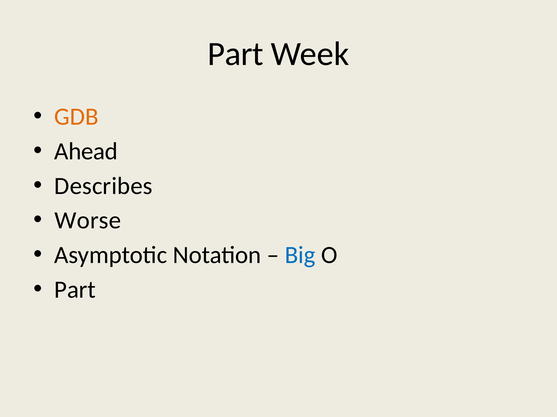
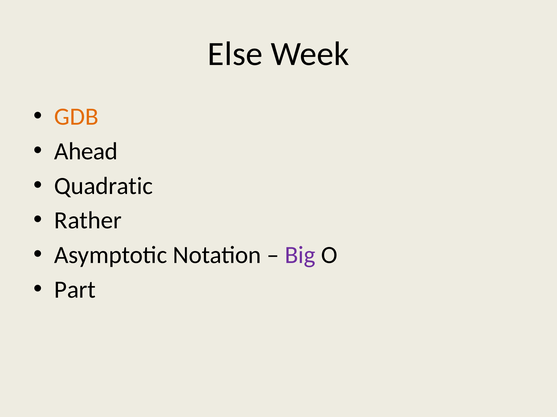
Part: Part -> Else (235, 54)
Describes: Describes -> Quadratic (104, 186)
Worse: Worse -> Rather (88, 221)
Big colour: blue -> purple (300, 256)
